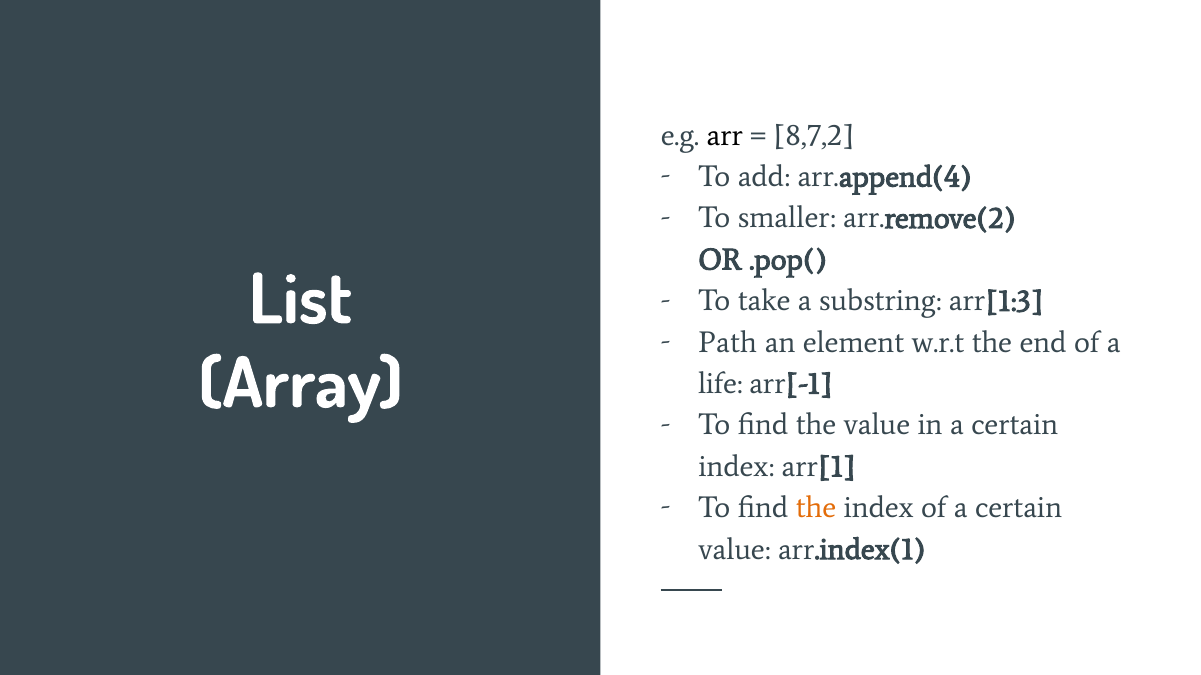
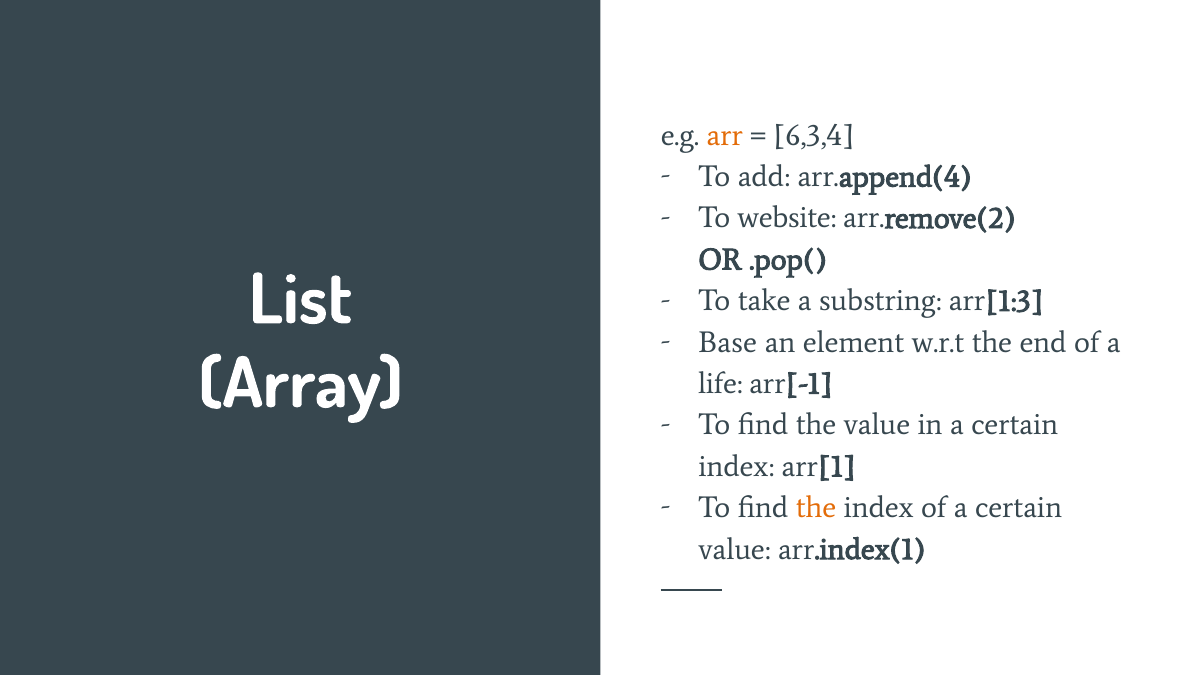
arr colour: black -> orange (725, 135)
8,7,2: 8,7,2 -> 6,3,4 (814, 135)
smaller: smaller -> website (787, 218)
Path: Path -> Base (728, 343)
